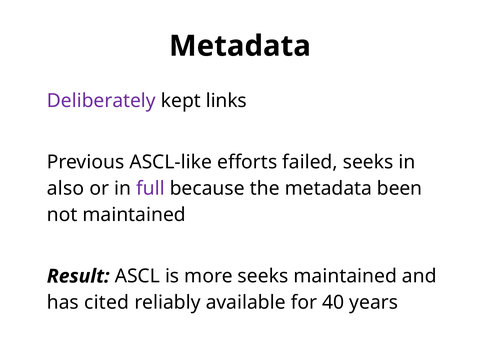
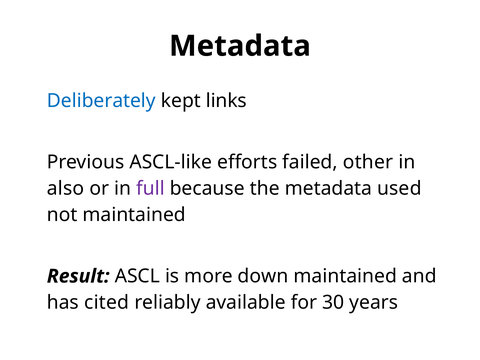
Deliberately colour: purple -> blue (101, 101)
failed seeks: seeks -> other (368, 162)
been: been -> used (399, 188)
more seeks: seeks -> down (263, 276)
40: 40 -> 30 (333, 303)
